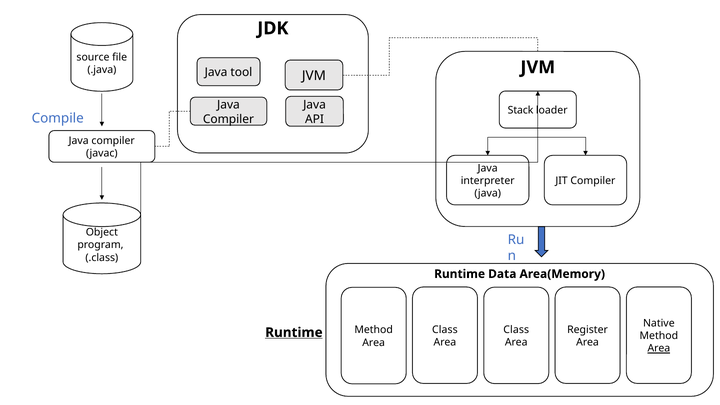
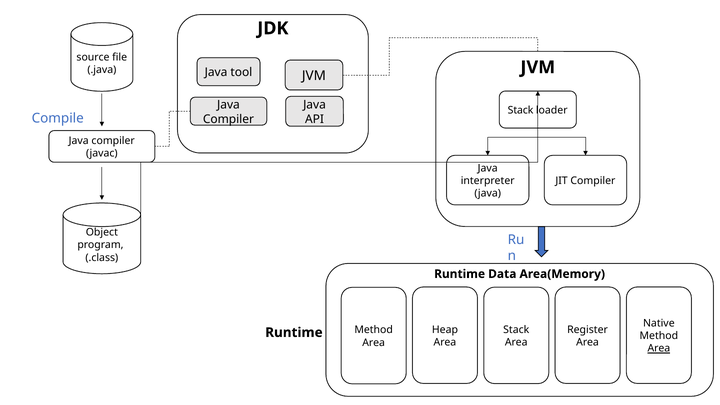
Class: Class -> Heap (445, 330)
Class: Class -> Stack (516, 330)
Runtime underline: present -> none (294, 333)
